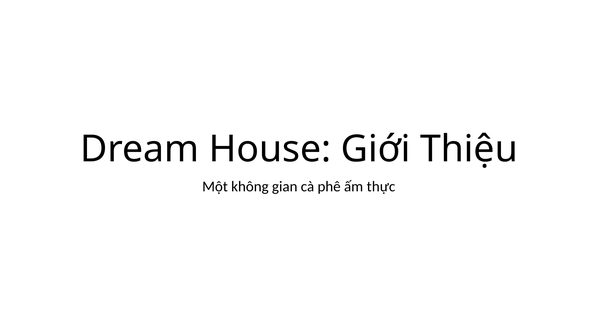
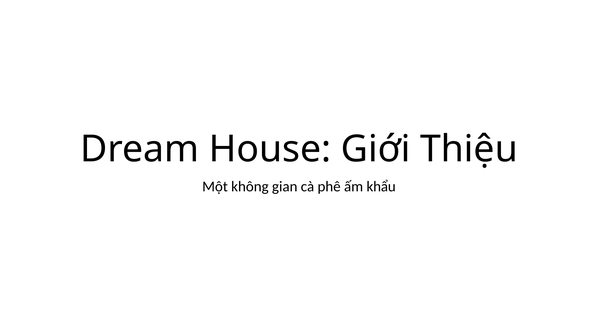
thực: thực -> khẩu (381, 187)
